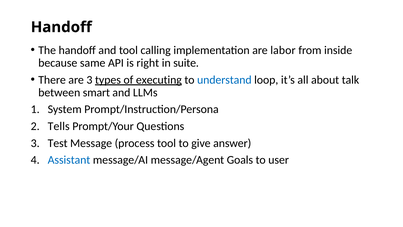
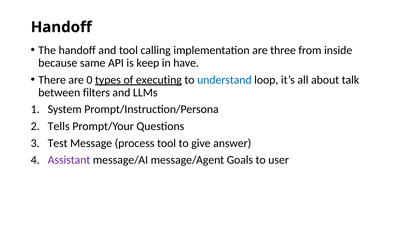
labor: labor -> three (283, 50)
right: right -> keep (148, 63)
suite: suite -> have (186, 63)
are 3: 3 -> 0 (89, 80)
smart: smart -> filters (96, 92)
Assistant colour: blue -> purple (69, 160)
